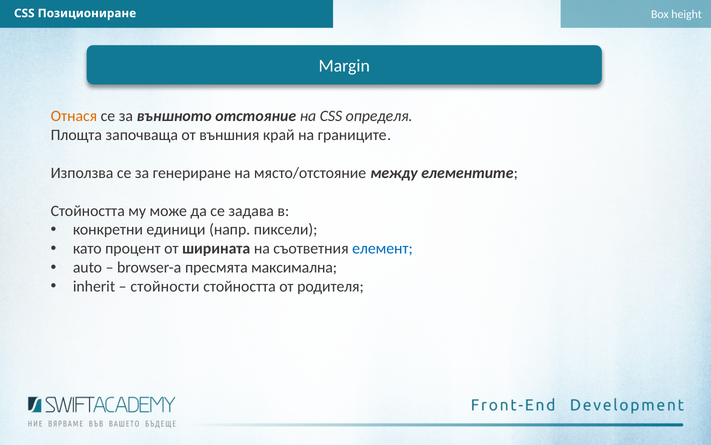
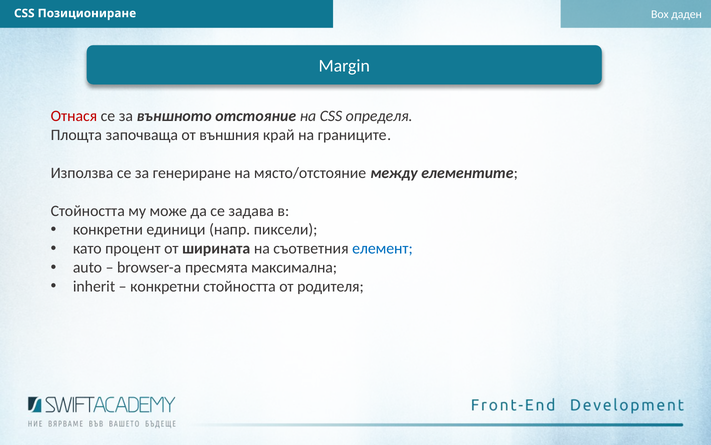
height: height -> даден (687, 15)
Отнася colour: orange -> red (74, 116)
стойности: стойности -> конкретни (165, 286)
